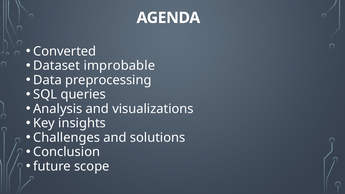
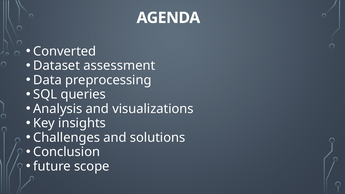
improbable: improbable -> assessment (119, 66)
